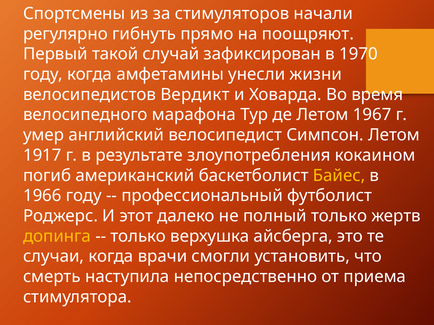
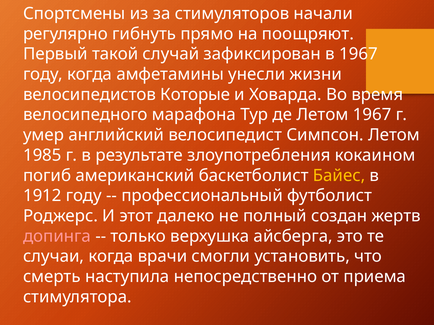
в 1970: 1970 -> 1967 (358, 54)
Вердикт: Вердикт -> Которые (195, 95)
1917: 1917 -> 1985 (42, 155)
1966: 1966 -> 1912 (42, 196)
полный только: только -> создан (339, 216)
допинга colour: yellow -> pink (57, 237)
